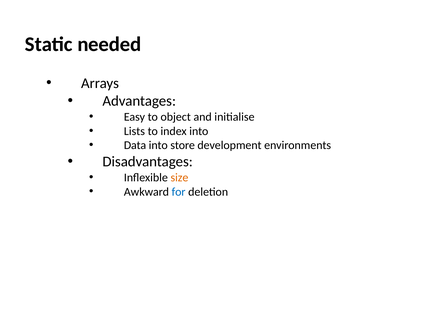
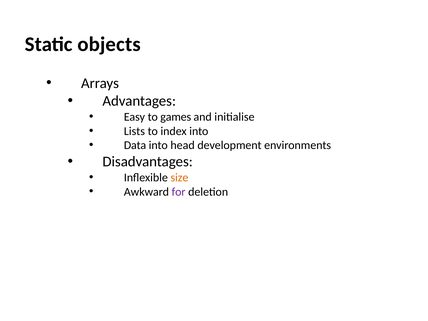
needed: needed -> objects (109, 44)
object: object -> games (176, 117)
store: store -> head (183, 145)
for colour: blue -> purple (179, 192)
